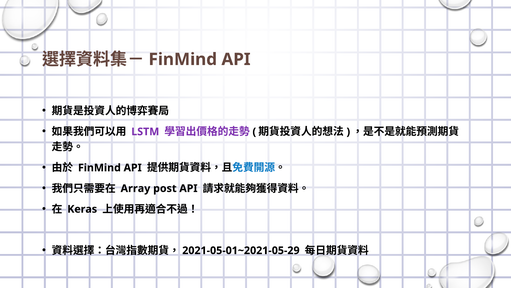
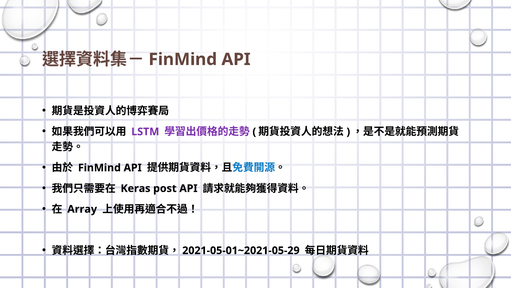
Array: Array -> Keras (136, 188)
Keras: Keras -> Array (82, 209)
